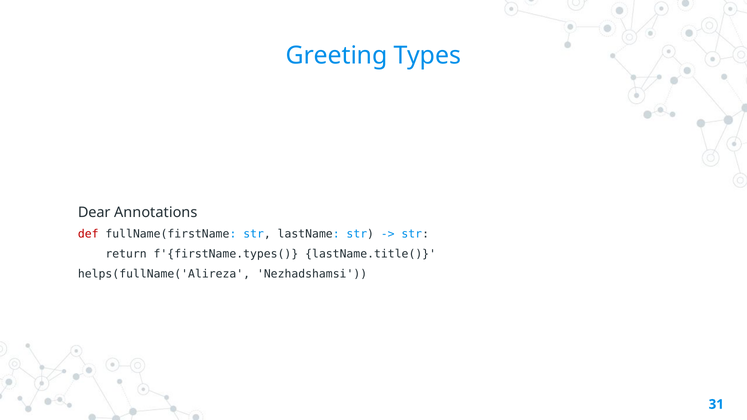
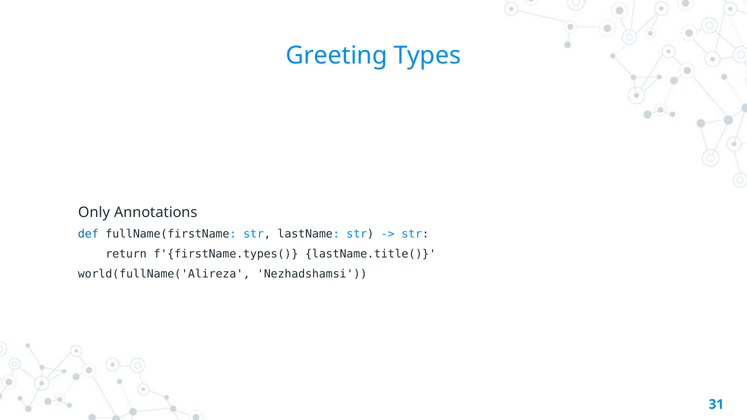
Dear: Dear -> Only (94, 213)
def colour: red -> blue (88, 234)
helps(fullName('Alireza: helps(fullName('Alireza -> world(fullName('Alireza (164, 274)
